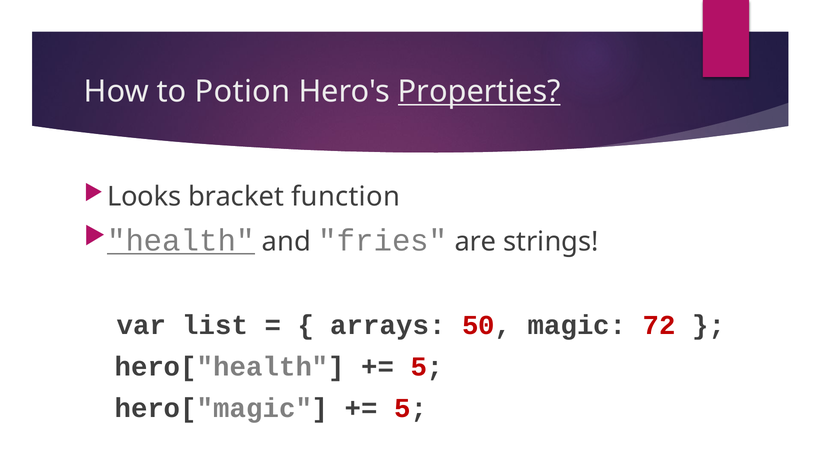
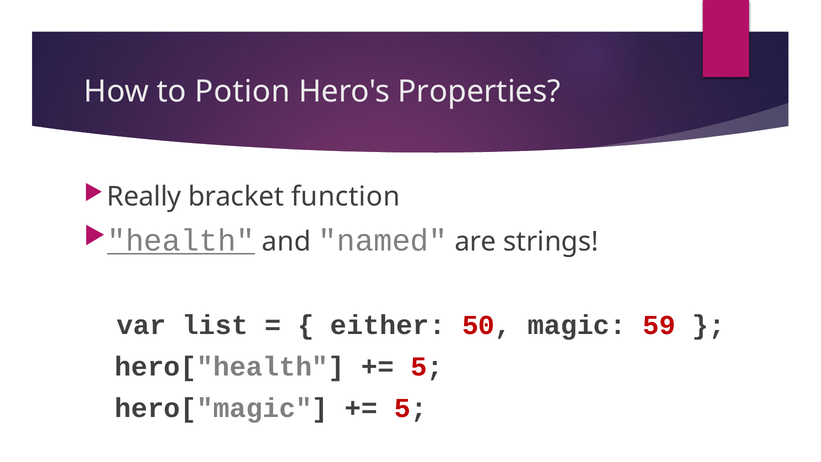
Properties underline: present -> none (479, 92)
Looks: Looks -> Really (144, 197)
fries: fries -> named (383, 240)
arrays: arrays -> either (388, 325)
72: 72 -> 59 (659, 325)
